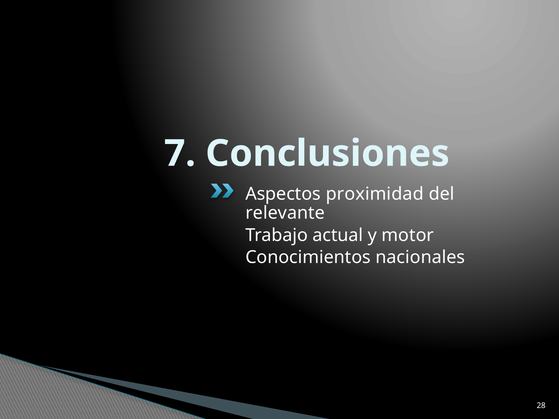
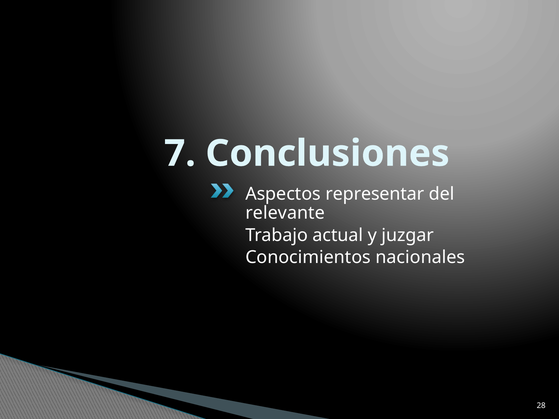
proximidad: proximidad -> representar (375, 194)
motor: motor -> juzgar (408, 235)
